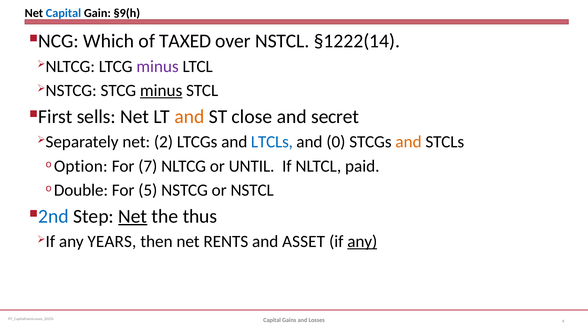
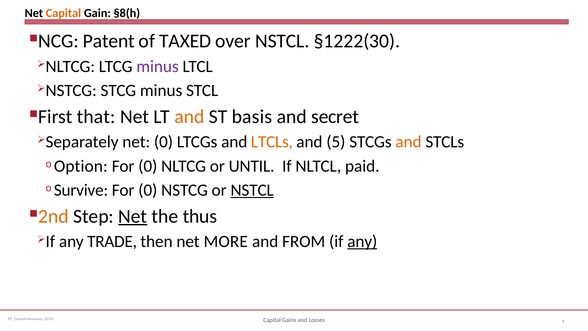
Capital colour: blue -> orange (63, 13)
§9(h: §9(h -> §8(h (127, 13)
Which: Which -> Patent (109, 41)
§1222(14: §1222(14 -> §1222(30 (357, 41)
minus underline: present -> none (161, 90)
sells: sells -> that (96, 117)
close: close -> basis (252, 117)
net 2: 2 -> 0 (164, 142)
LTCLs colour: blue -> orange (272, 142)
0: 0 -> 5 (336, 142)
7: 7 -> 0 (148, 166)
Double: Double -> Survive (81, 190)
5: 5 -> 0 (148, 190)
NSTCL underline: none -> present (252, 190)
2nd colour: blue -> orange (54, 216)
YEARS: YEARS -> TRADE (112, 241)
RENTS: RENTS -> MORE (226, 241)
ASSET: ASSET -> FROM (304, 241)
